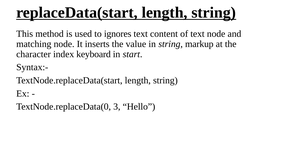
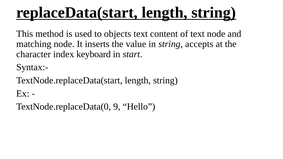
ignores: ignores -> objects (118, 34)
markup: markup -> accepts (199, 44)
3: 3 -> 9 (117, 107)
